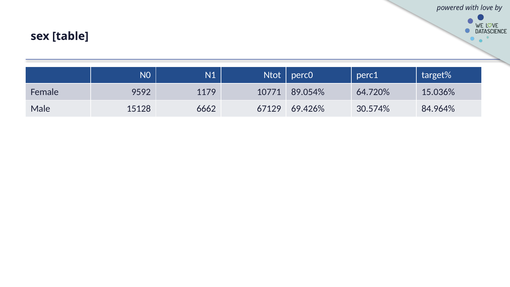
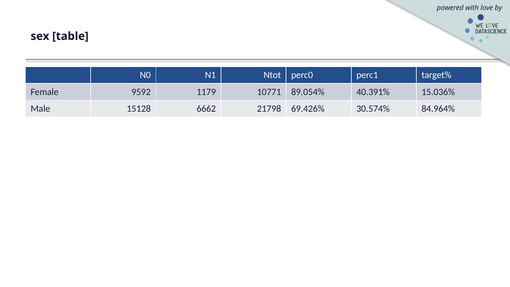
64.720%: 64.720% -> 40.391% (373, 92)
67129: 67129 -> 21798 (269, 109)
